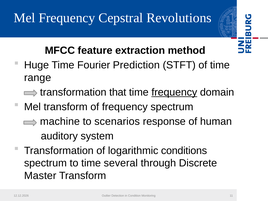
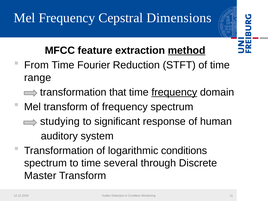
Revolutions: Revolutions -> Dimensions (179, 18)
method underline: none -> present (187, 50)
Huge: Huge -> From (36, 65)
Prediction: Prediction -> Reduction (136, 65)
machine: machine -> studying (60, 121)
scenarios: scenarios -> significant (117, 121)
